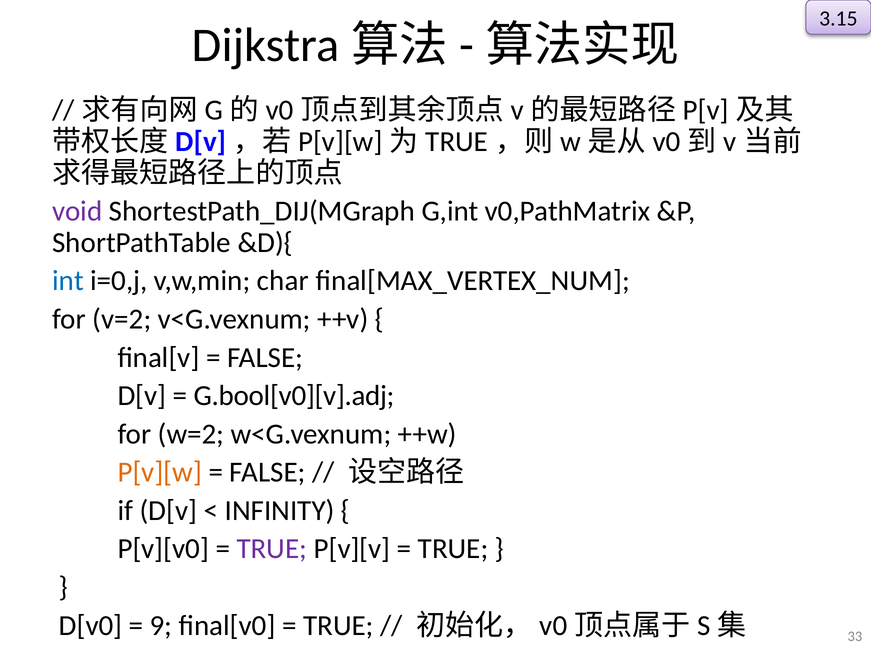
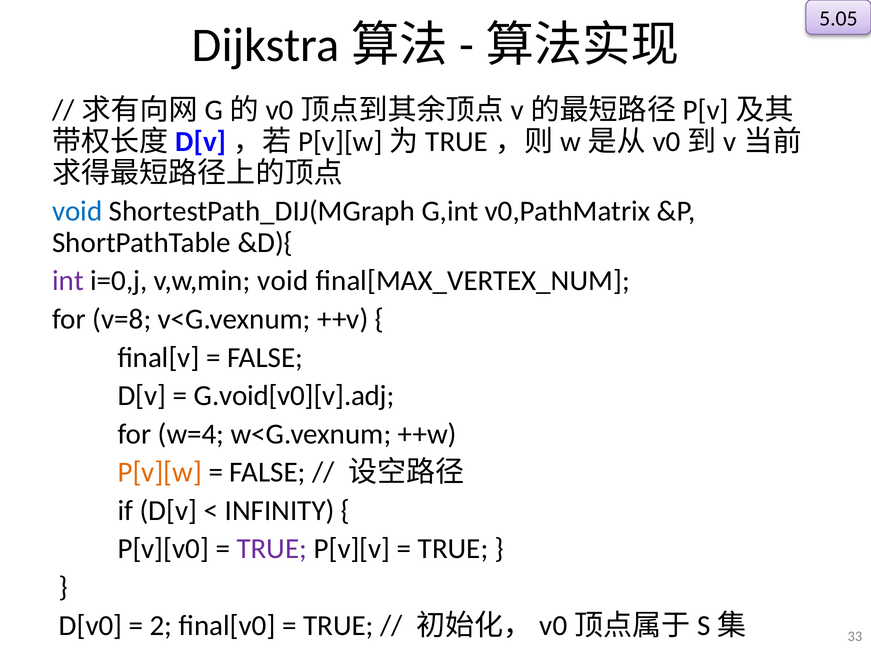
3.15: 3.15 -> 5.05 (838, 19)
void colour: purple -> blue (77, 211)
int colour: blue -> purple (68, 281)
v,w,min char: char -> void (283, 281)
v=2: v=2 -> v=8 (122, 319)
G.bool[v0][v].adj: G.bool[v0][v].adj -> G.void[v0][v].adj (294, 396)
w=2: w=2 -> w=4 (191, 434)
9: 9 -> 2 (161, 626)
